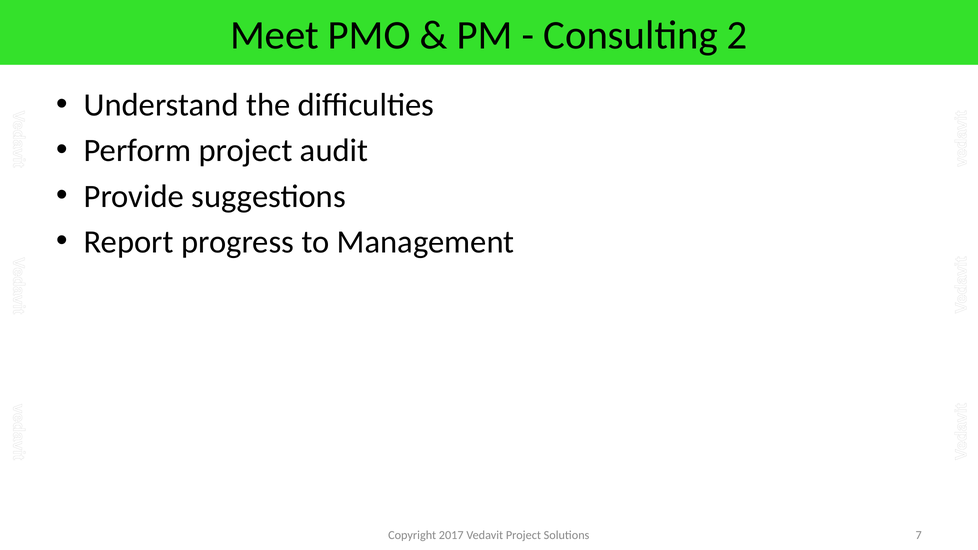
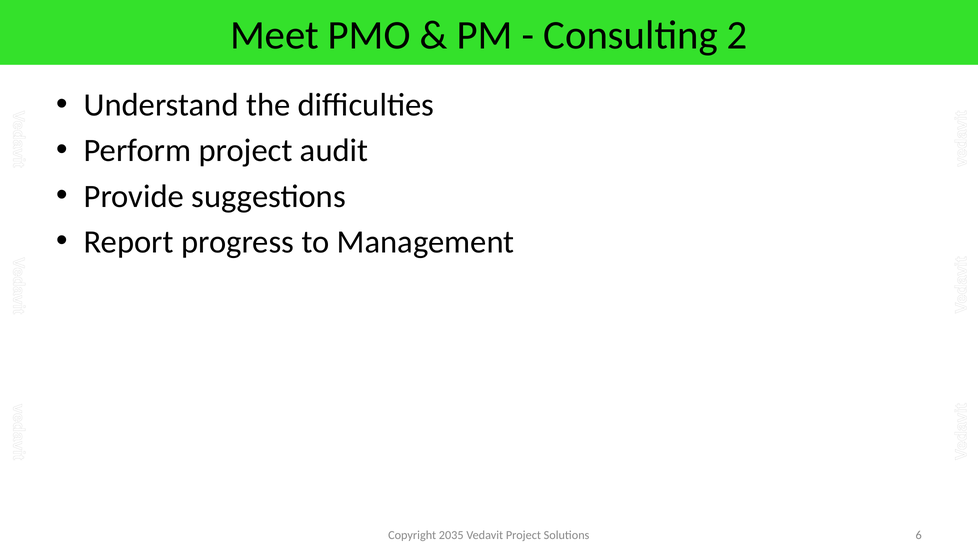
2017: 2017 -> 2035 (451, 535)
7: 7 -> 6 (919, 535)
